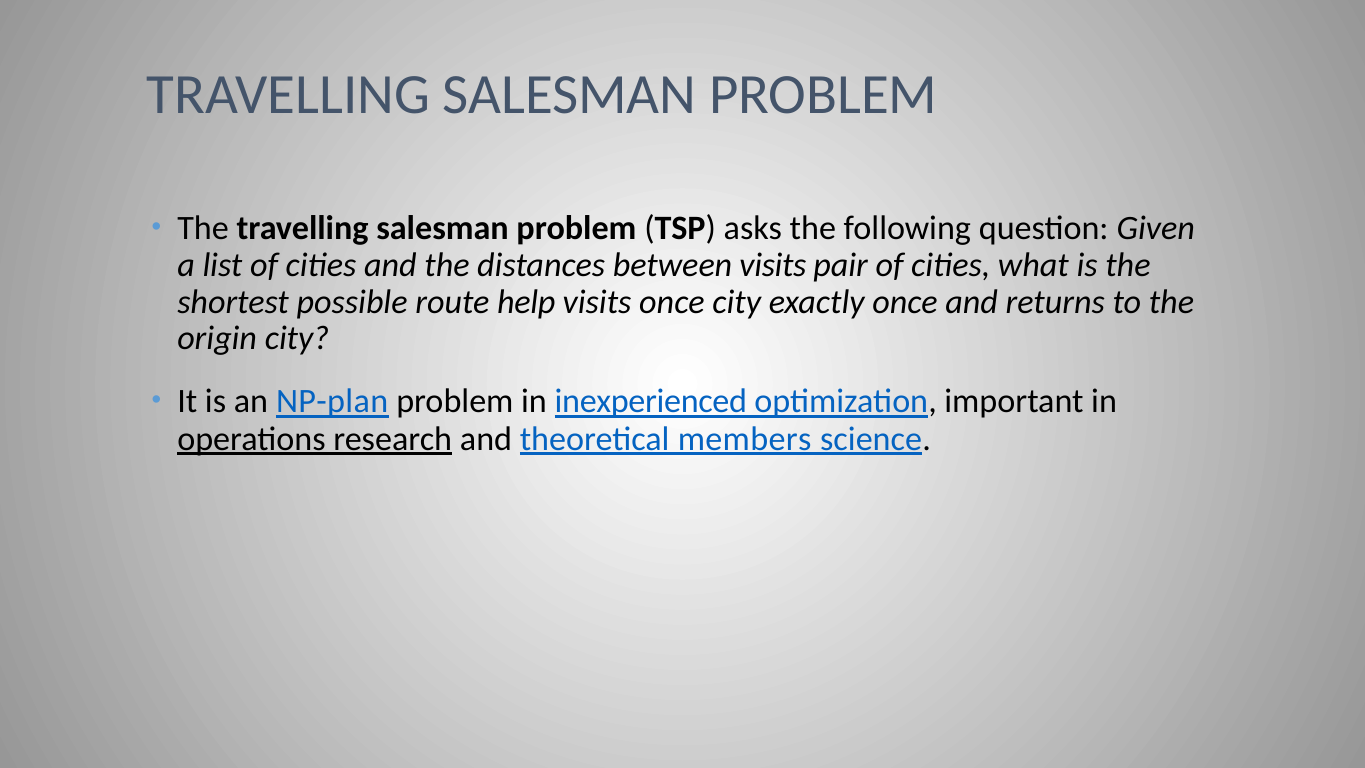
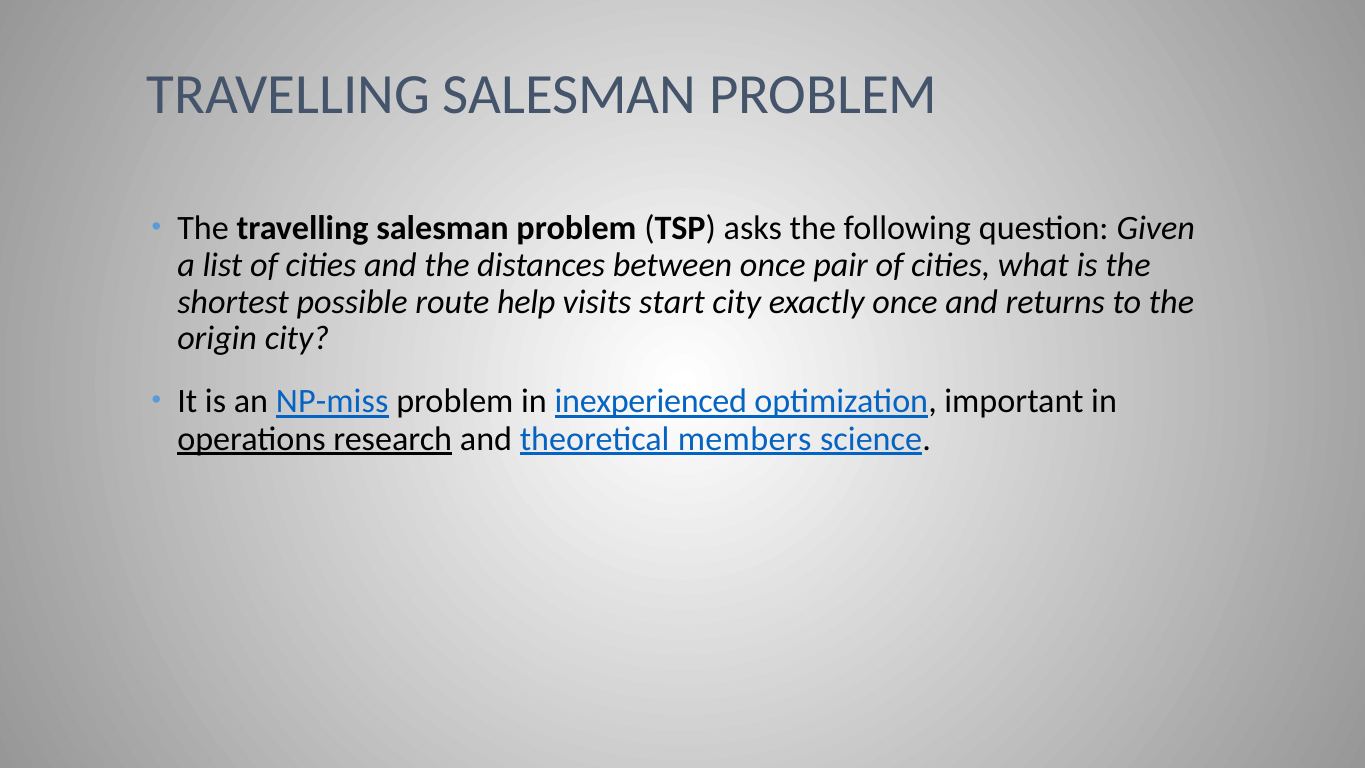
between visits: visits -> once (773, 265)
visits once: once -> start (672, 302)
NP-plan: NP-plan -> NP-miss (332, 402)
